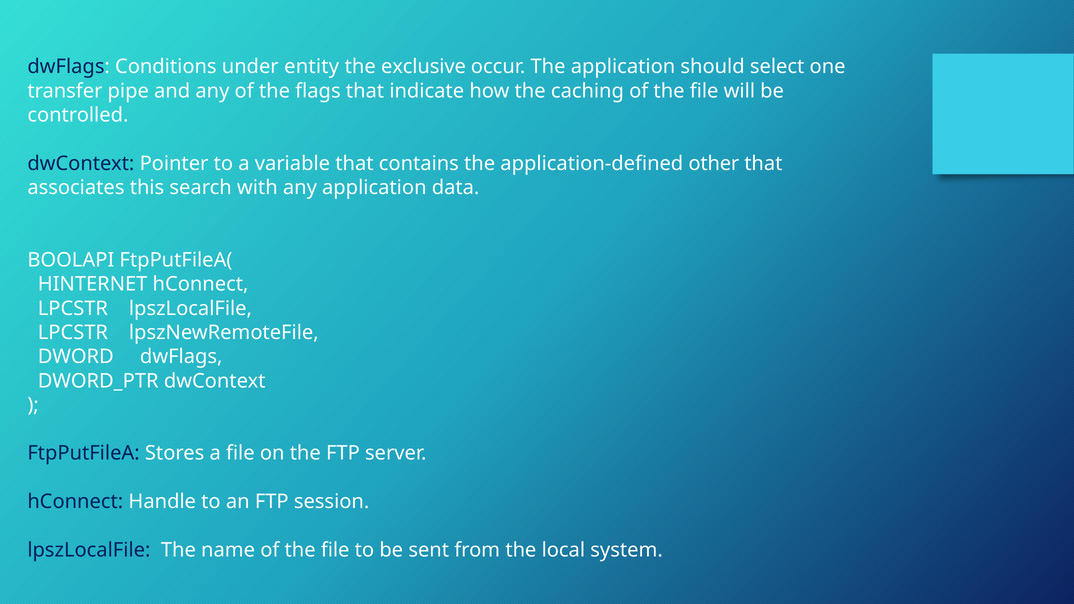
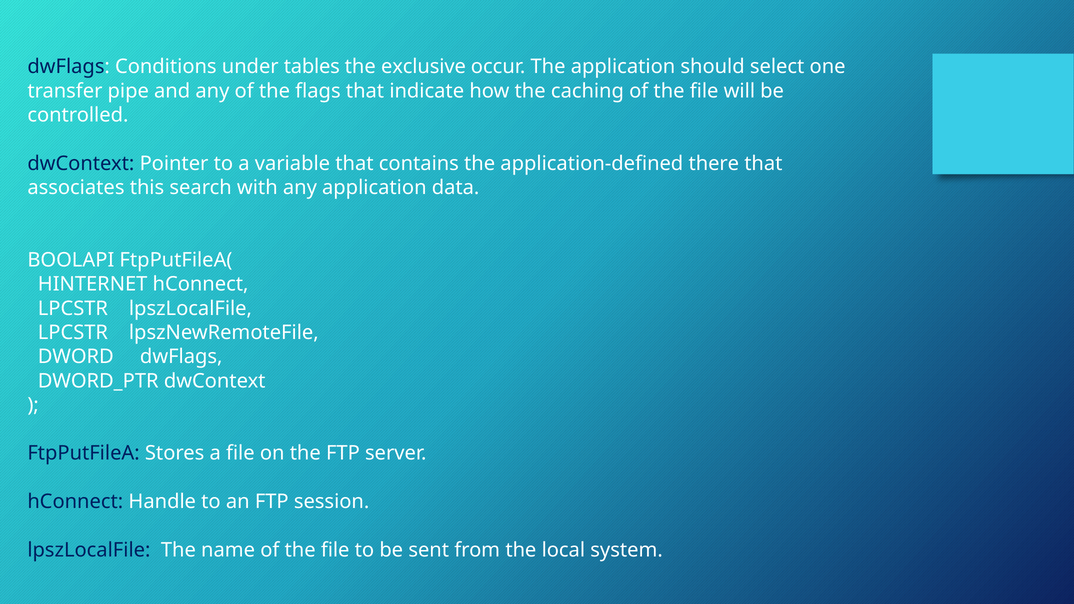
entity: entity -> tables (312, 67)
other: other -> there (714, 163)
